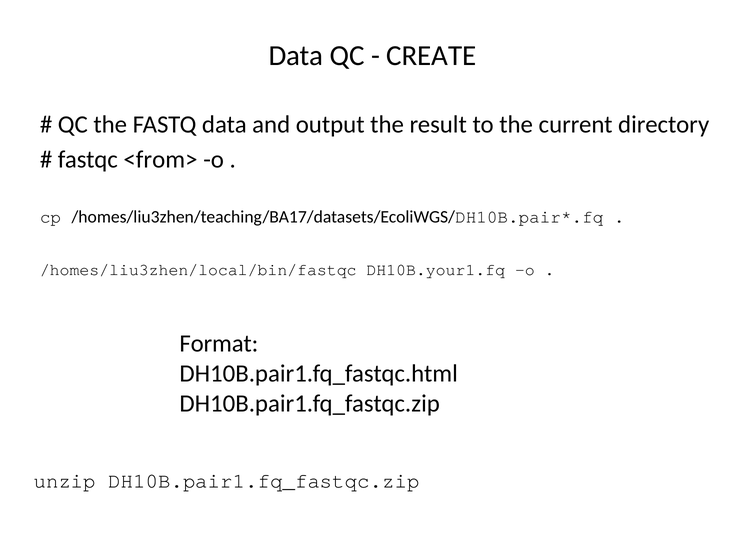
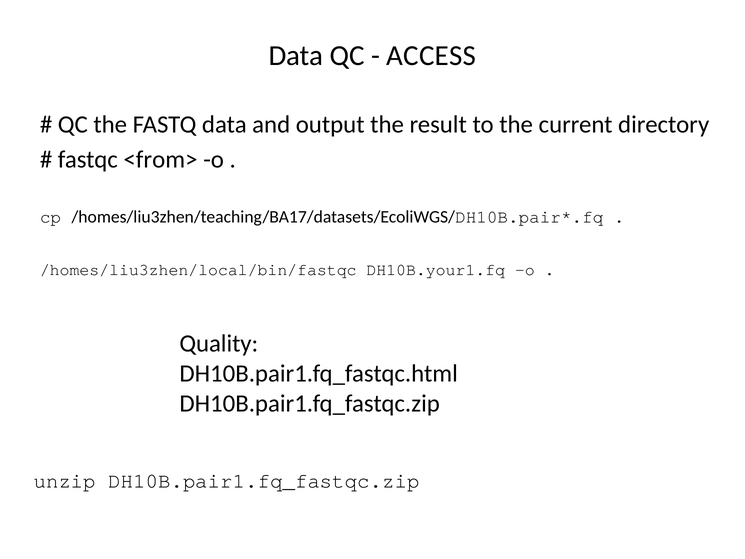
CREATE: CREATE -> ACCESS (431, 56)
Format: Format -> Quality (219, 344)
